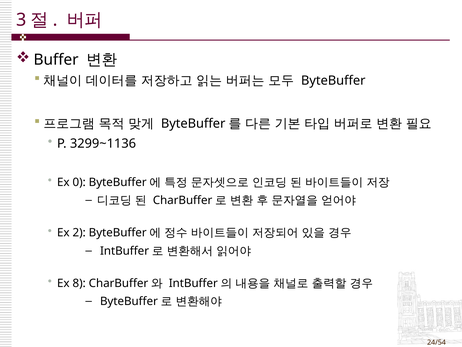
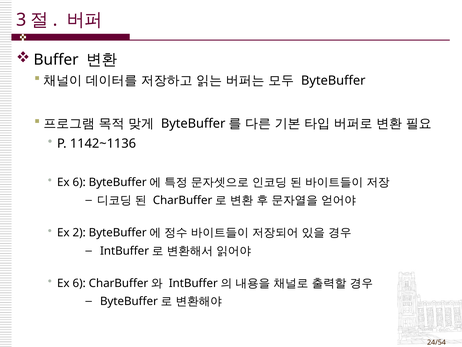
3299~1136: 3299~1136 -> 1142~1136 (103, 143)
0: 0 -> 6 (79, 182)
8: 8 -> 6 (79, 283)
